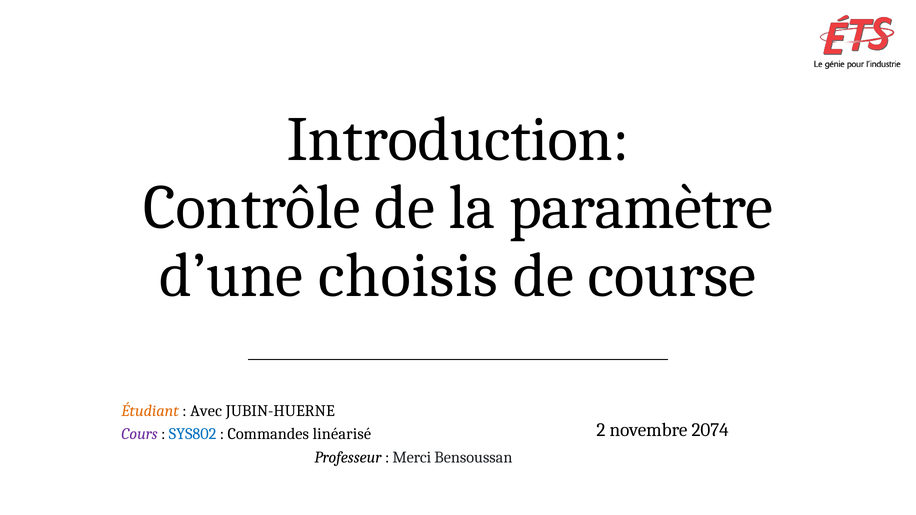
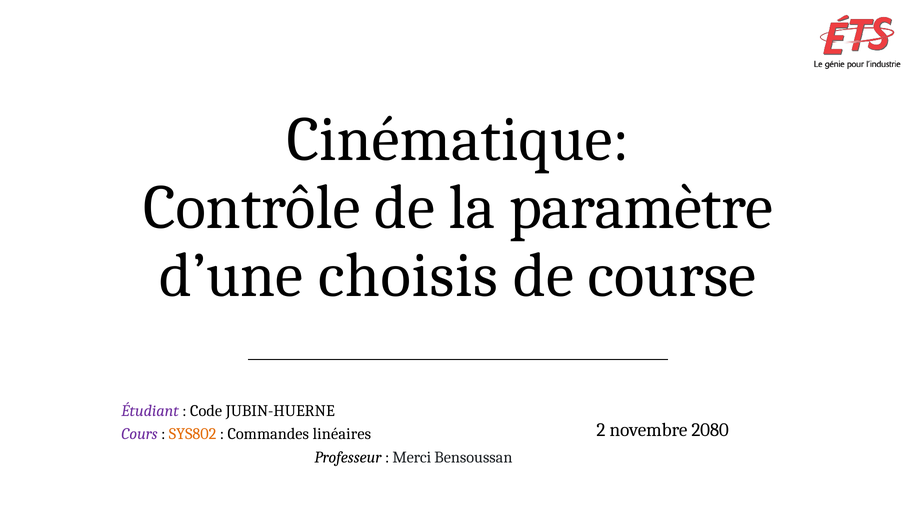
Introduction: Introduction -> Cinématique (458, 140)
Étudiant colour: orange -> purple (150, 411)
Avec: Avec -> Code (206, 411)
2074: 2074 -> 2080 (710, 430)
SYS802 colour: blue -> orange (193, 434)
linéarisé: linéarisé -> linéaires (342, 434)
